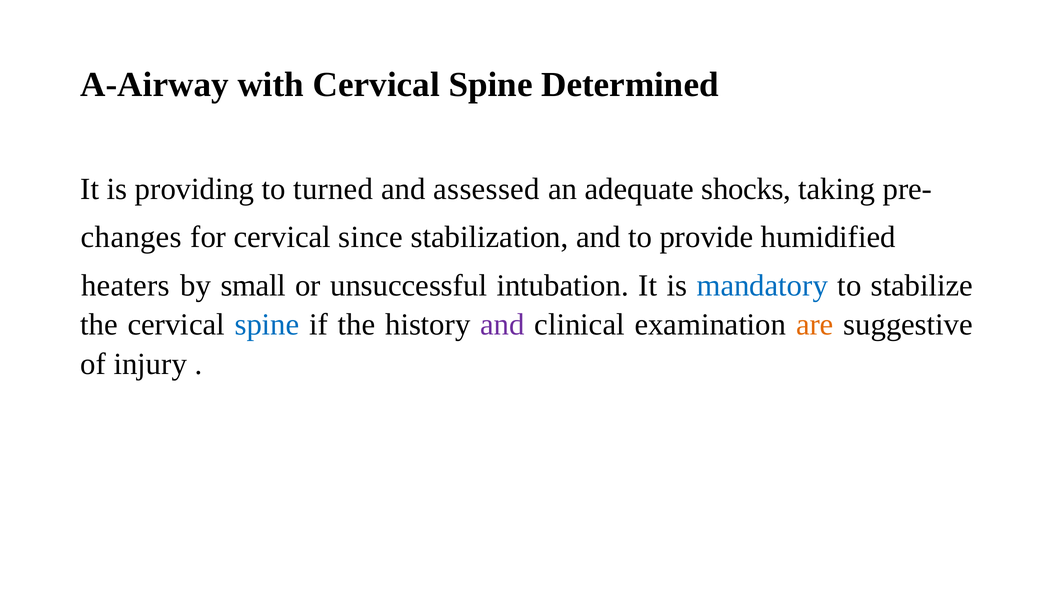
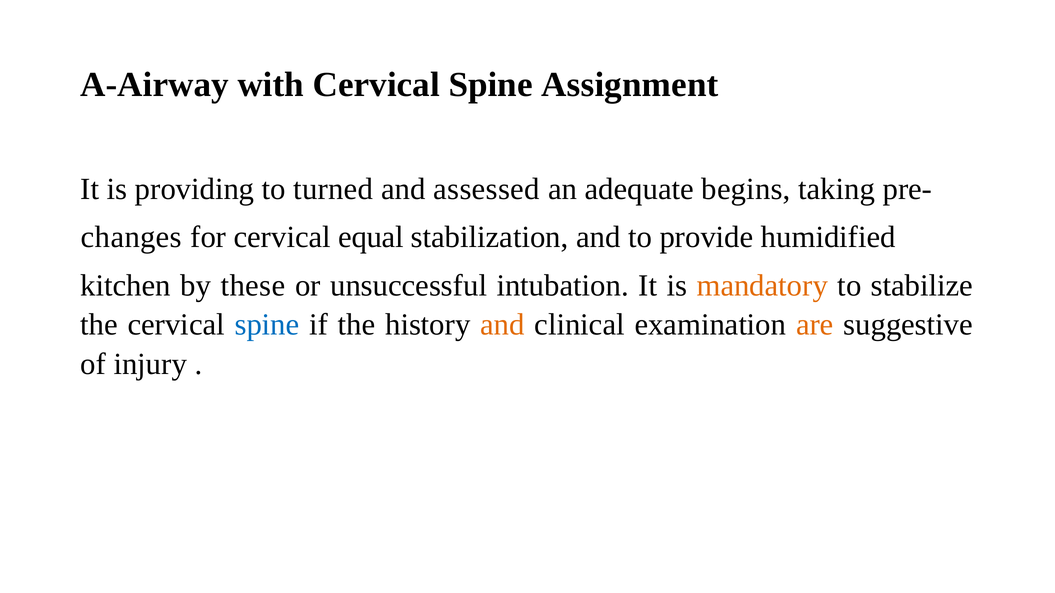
Determined: Determined -> Assignment (630, 85)
shocks: shocks -> begins (746, 189)
since: since -> equal (371, 237)
heaters: heaters -> kitchen (126, 286)
small: small -> these (253, 286)
mandatory colour: blue -> orange (762, 286)
and colour: purple -> orange (502, 325)
